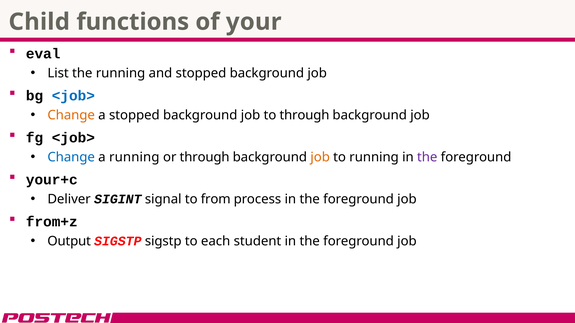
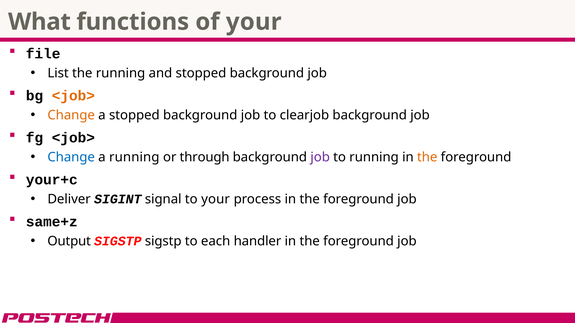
Child: Child -> What (39, 22)
eval: eval -> file (43, 54)
<job> colour: blue -> orange (73, 96)
to through: through -> clearjob (304, 115)
job colour: orange -> purple (320, 157)
the colour: purple -> orange (427, 157)
to from: from -> your (216, 200)
from+z: from+z -> same+z (52, 222)
student: student -> handler (257, 242)
